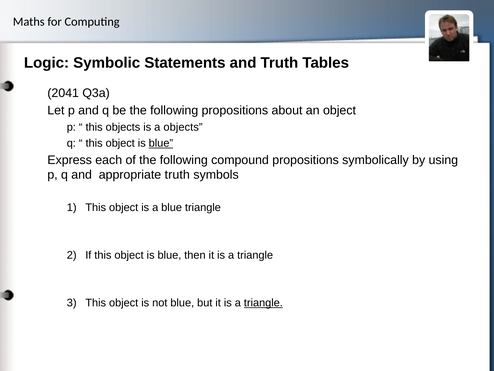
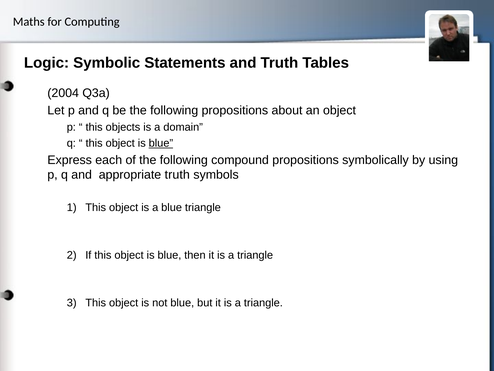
2041: 2041 -> 2004 (63, 93)
a objects: objects -> domain (183, 127)
triangle underline: present -> none (263, 303)
